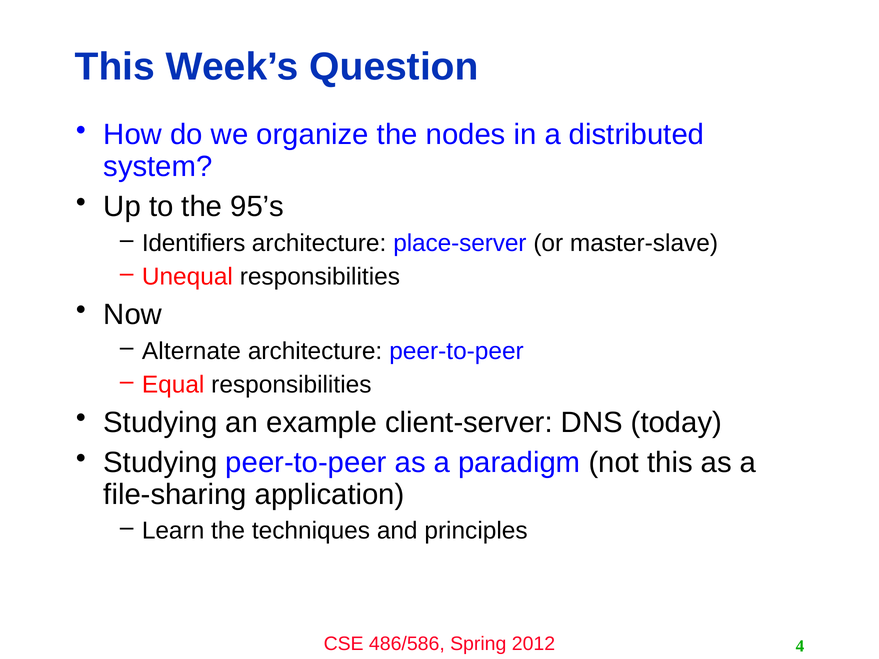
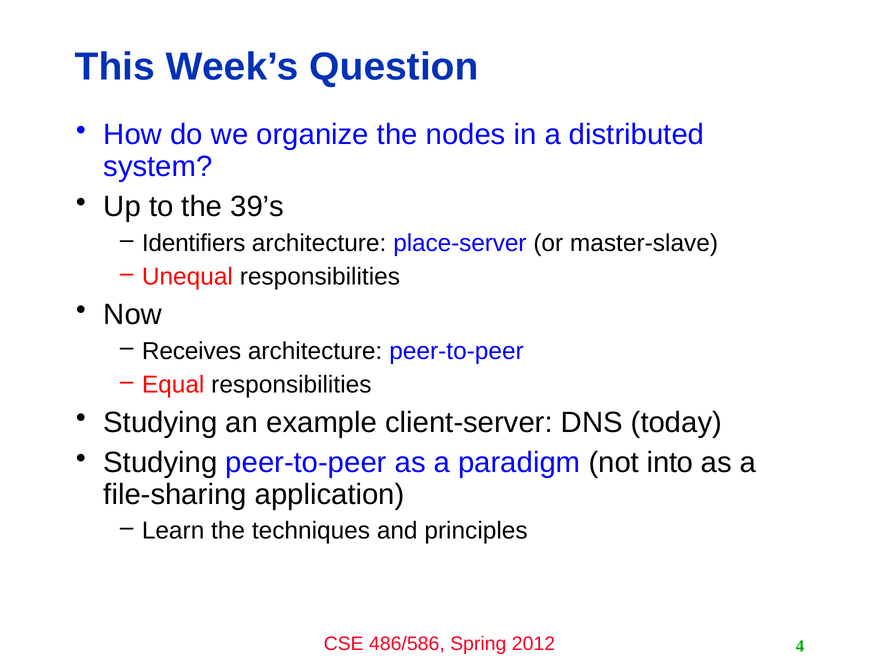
95’s: 95’s -> 39’s (257, 207)
Alternate: Alternate -> Receives (192, 351)
not this: this -> into (670, 463)
